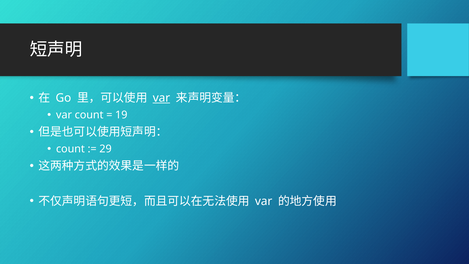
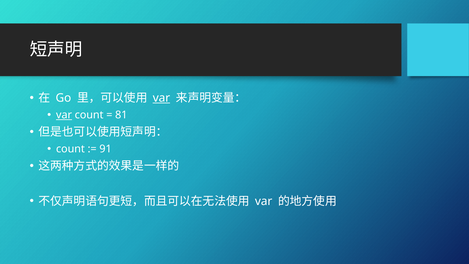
var underline: none -> present (64, 115)
19: 19 -> 81 (121, 115)
29: 29 -> 91 (106, 149)
